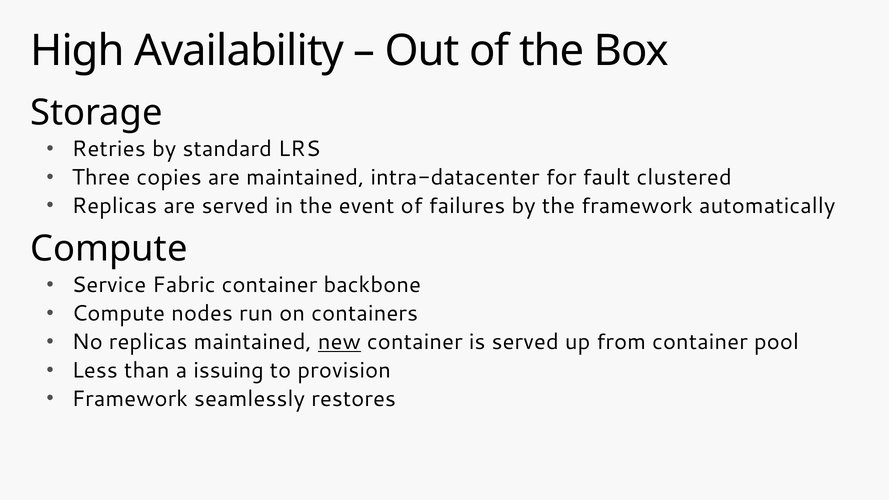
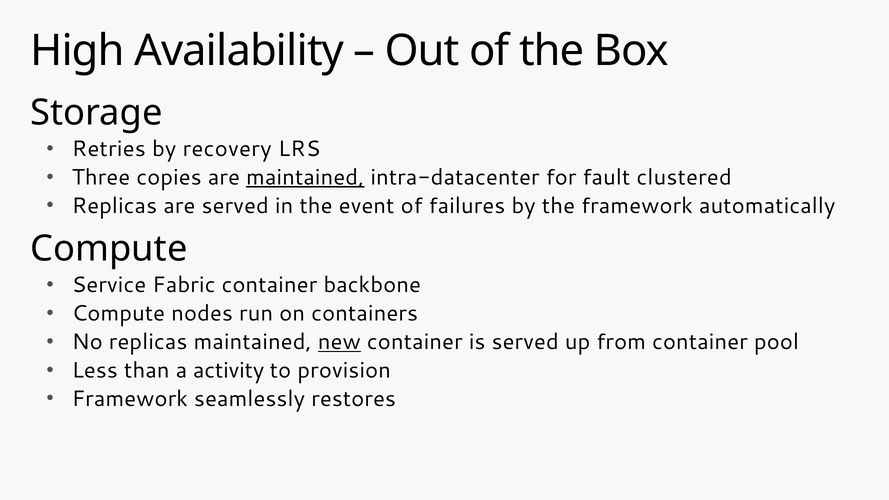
standard: standard -> recovery (227, 149)
maintained underline: none -> present (305, 177)
issuing: issuing -> activity (229, 370)
